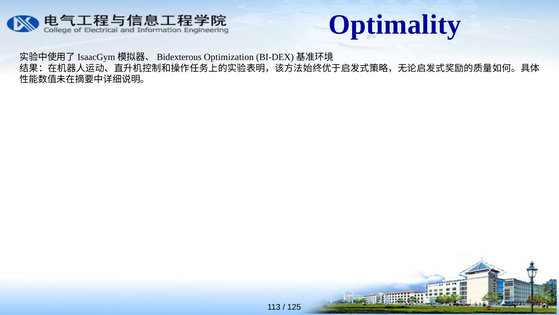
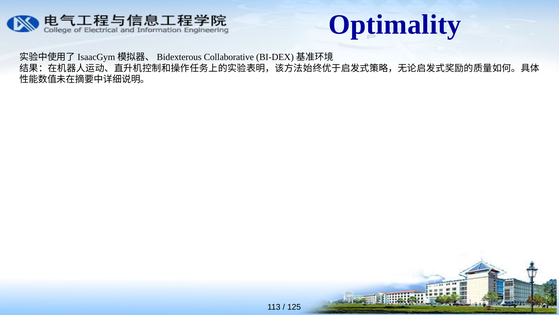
Optimization: Optimization -> Collaborative (229, 57)
